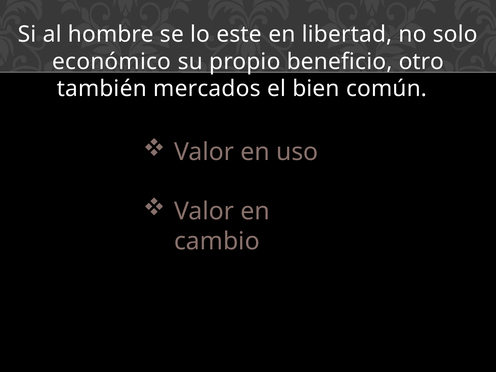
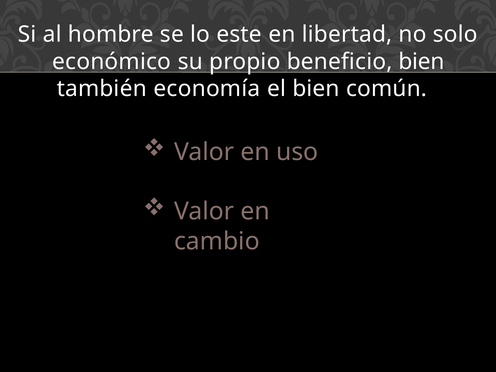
beneficio otro: otro -> bien (421, 62)
mercados: mercados -> economía (207, 89)
